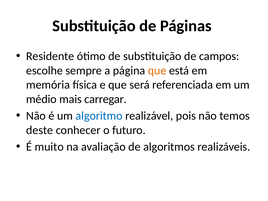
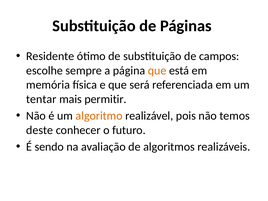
médio: médio -> tentar (41, 99)
carregar: carregar -> permitir (106, 99)
algoritmo colour: blue -> orange (99, 116)
muito: muito -> sendo (49, 147)
